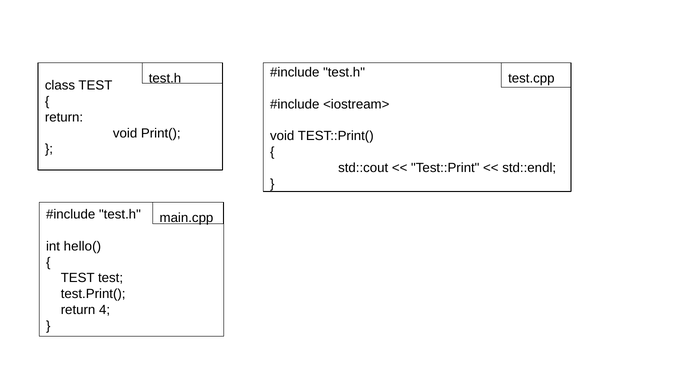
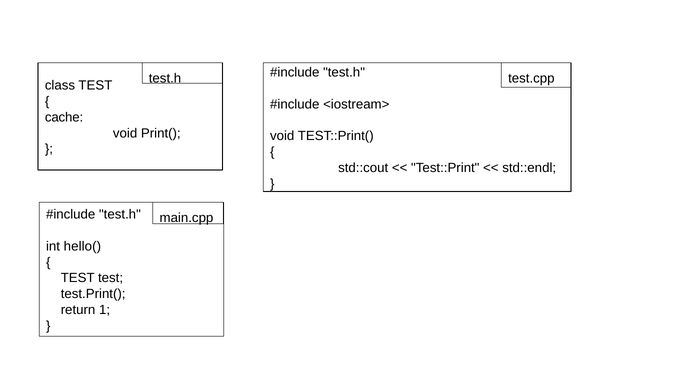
return: return -> cache (64, 117)
4: 4 -> 1 (105, 310)
